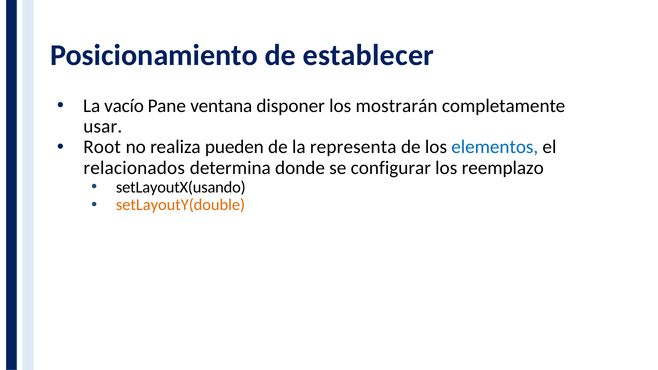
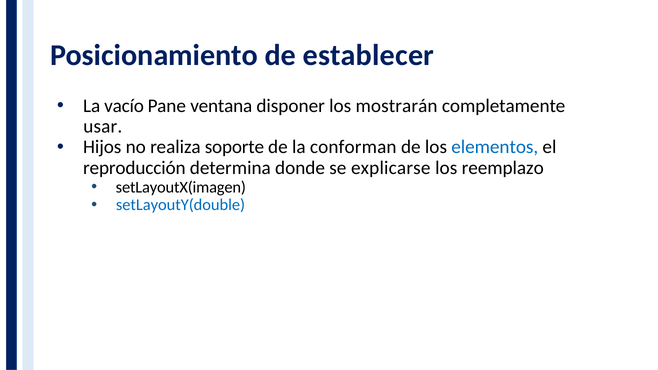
Root: Root -> Hijos (102, 147)
pueden: pueden -> soporte (234, 147)
representa: representa -> conforman (353, 147)
relacionados: relacionados -> reproducción (134, 168)
configurar: configurar -> explicarse (391, 168)
setLayoutX(usando: setLayoutX(usando -> setLayoutX(imagen (181, 187)
setLayoutY(double colour: orange -> blue (180, 205)
